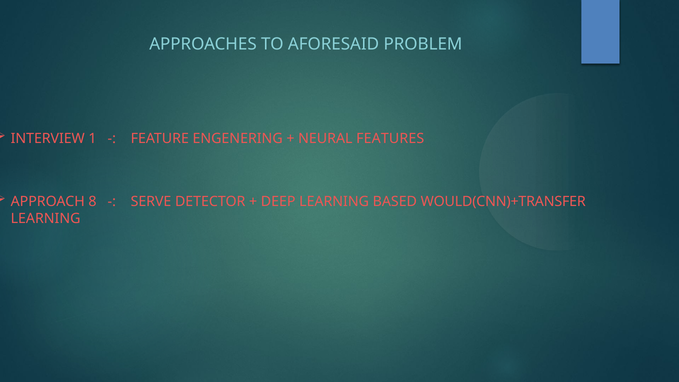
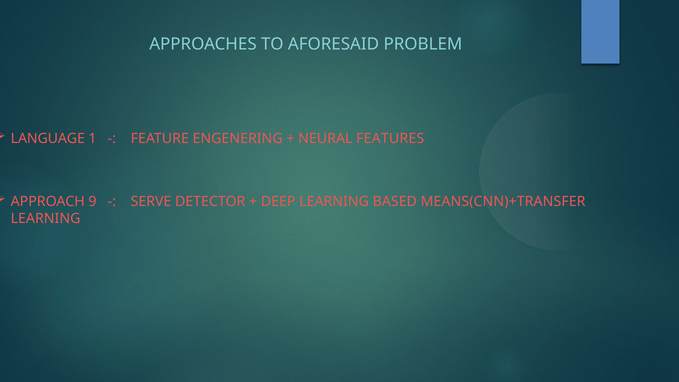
INTERVIEW: INTERVIEW -> LANGUAGE (48, 139)
8: 8 -> 9 (92, 201)
WOULD(CNN)+TRANSFER: WOULD(CNN)+TRANSFER -> MEANS(CNN)+TRANSFER (503, 201)
